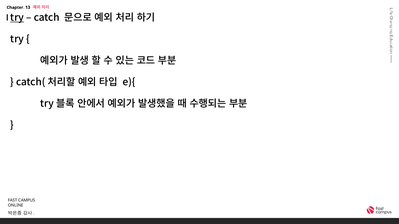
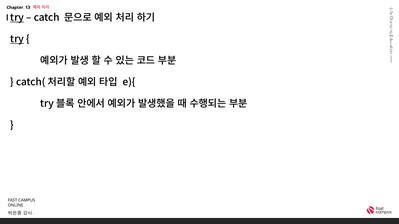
try underline: none -> present (17, 39)
